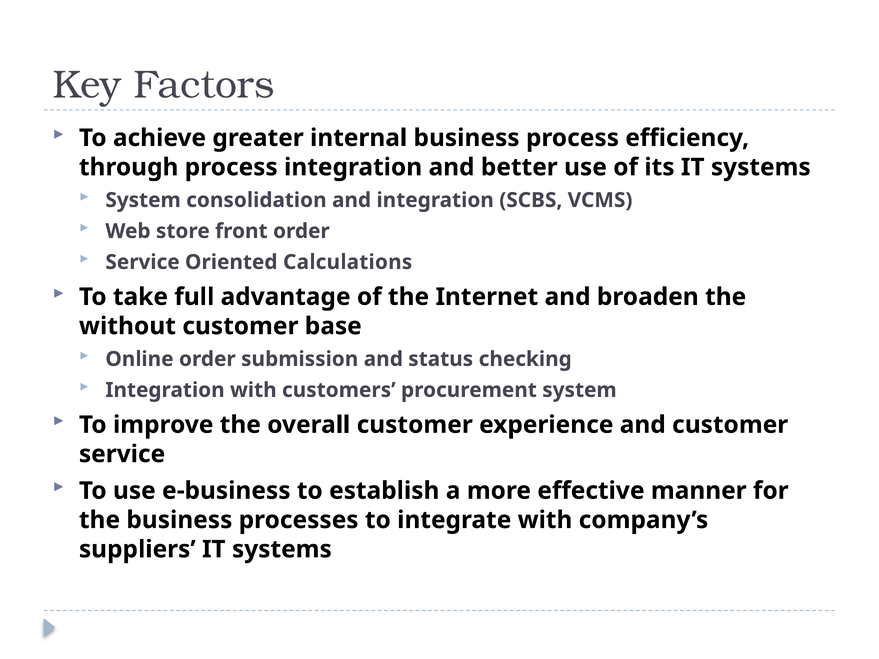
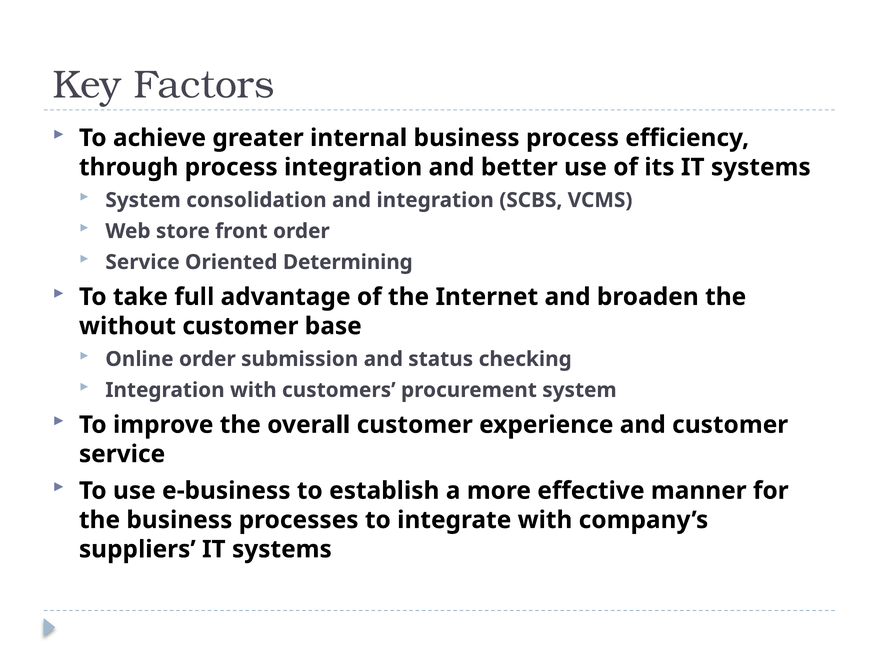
Calculations: Calculations -> Determining (348, 262)
